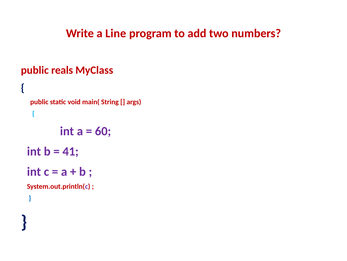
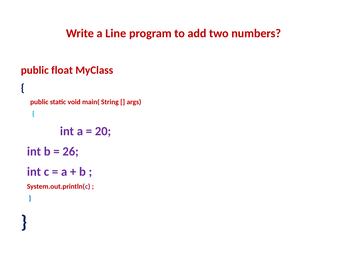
reals: reals -> float (62, 70)
60: 60 -> 20 (103, 131)
41: 41 -> 26 (71, 151)
